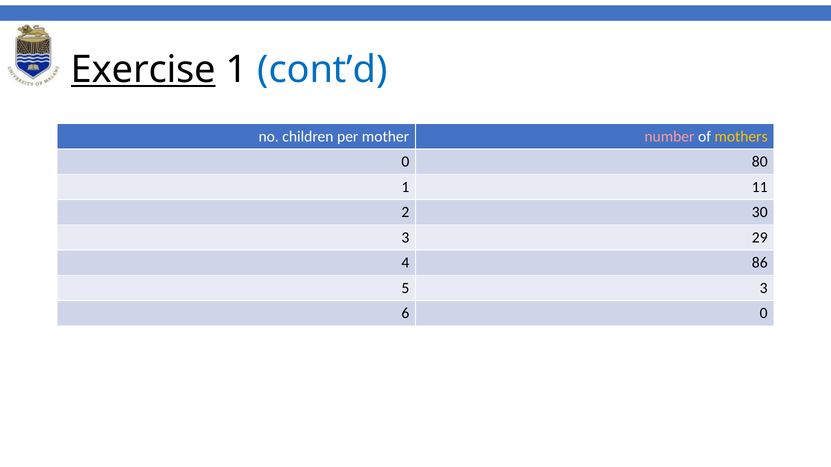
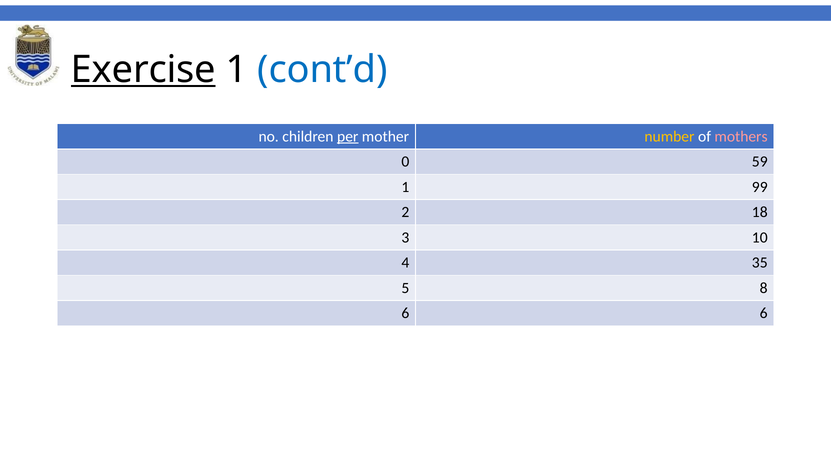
per underline: none -> present (348, 137)
number colour: pink -> yellow (669, 137)
mothers colour: yellow -> pink (741, 137)
80: 80 -> 59 (760, 162)
11: 11 -> 99 (760, 187)
30: 30 -> 18 (760, 212)
29: 29 -> 10 (760, 238)
86: 86 -> 35 (760, 263)
5 3: 3 -> 8 (764, 288)
6 0: 0 -> 6 (764, 314)
